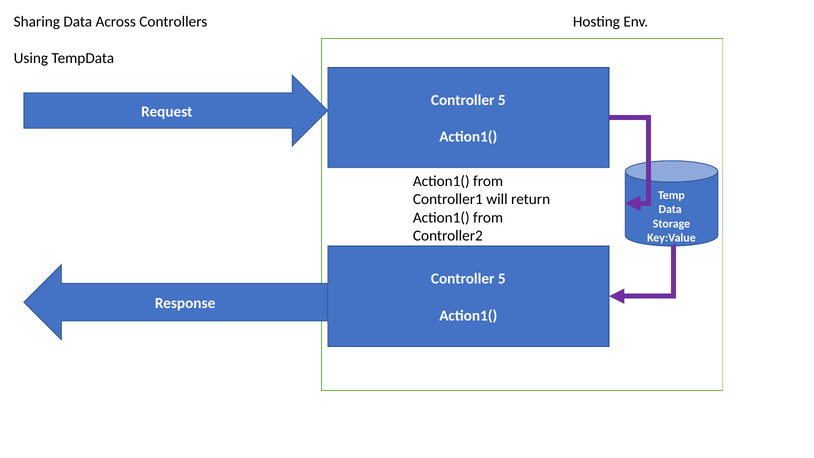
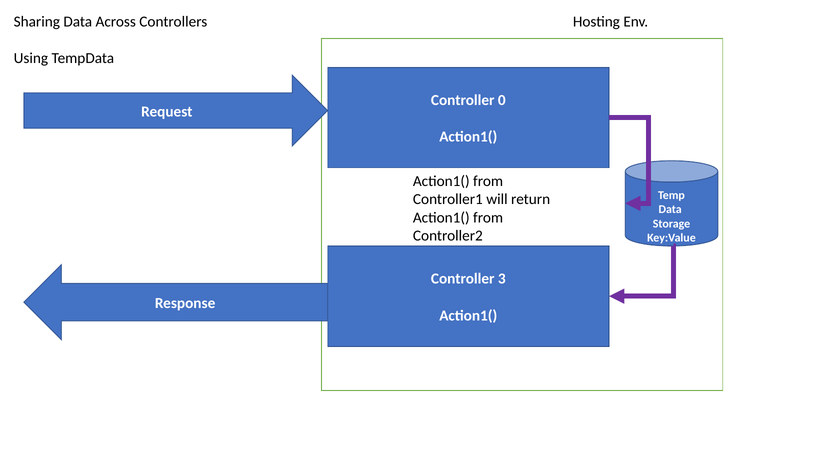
5: 5 -> 0 (502, 100)
5: 5 -> 3 (502, 279)
